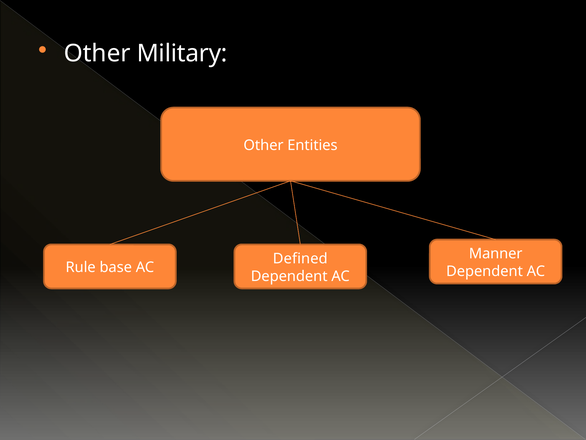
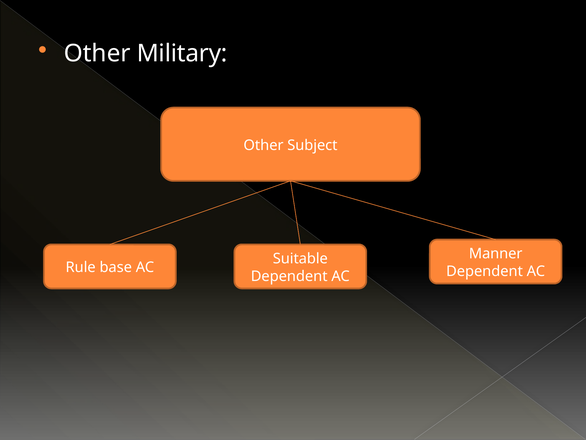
Entities: Entities -> Subject (312, 145)
Defined: Defined -> Suitable (300, 258)
